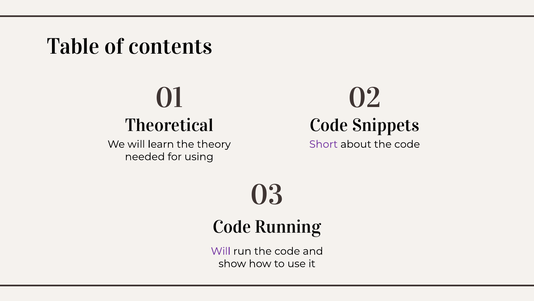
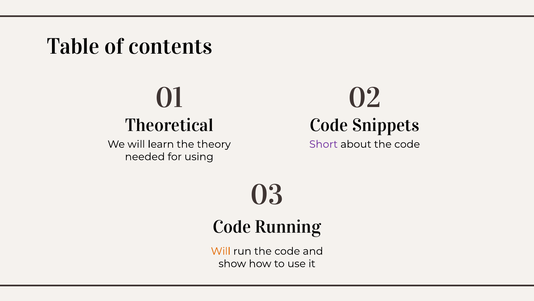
Will colour: purple -> orange (221, 251)
